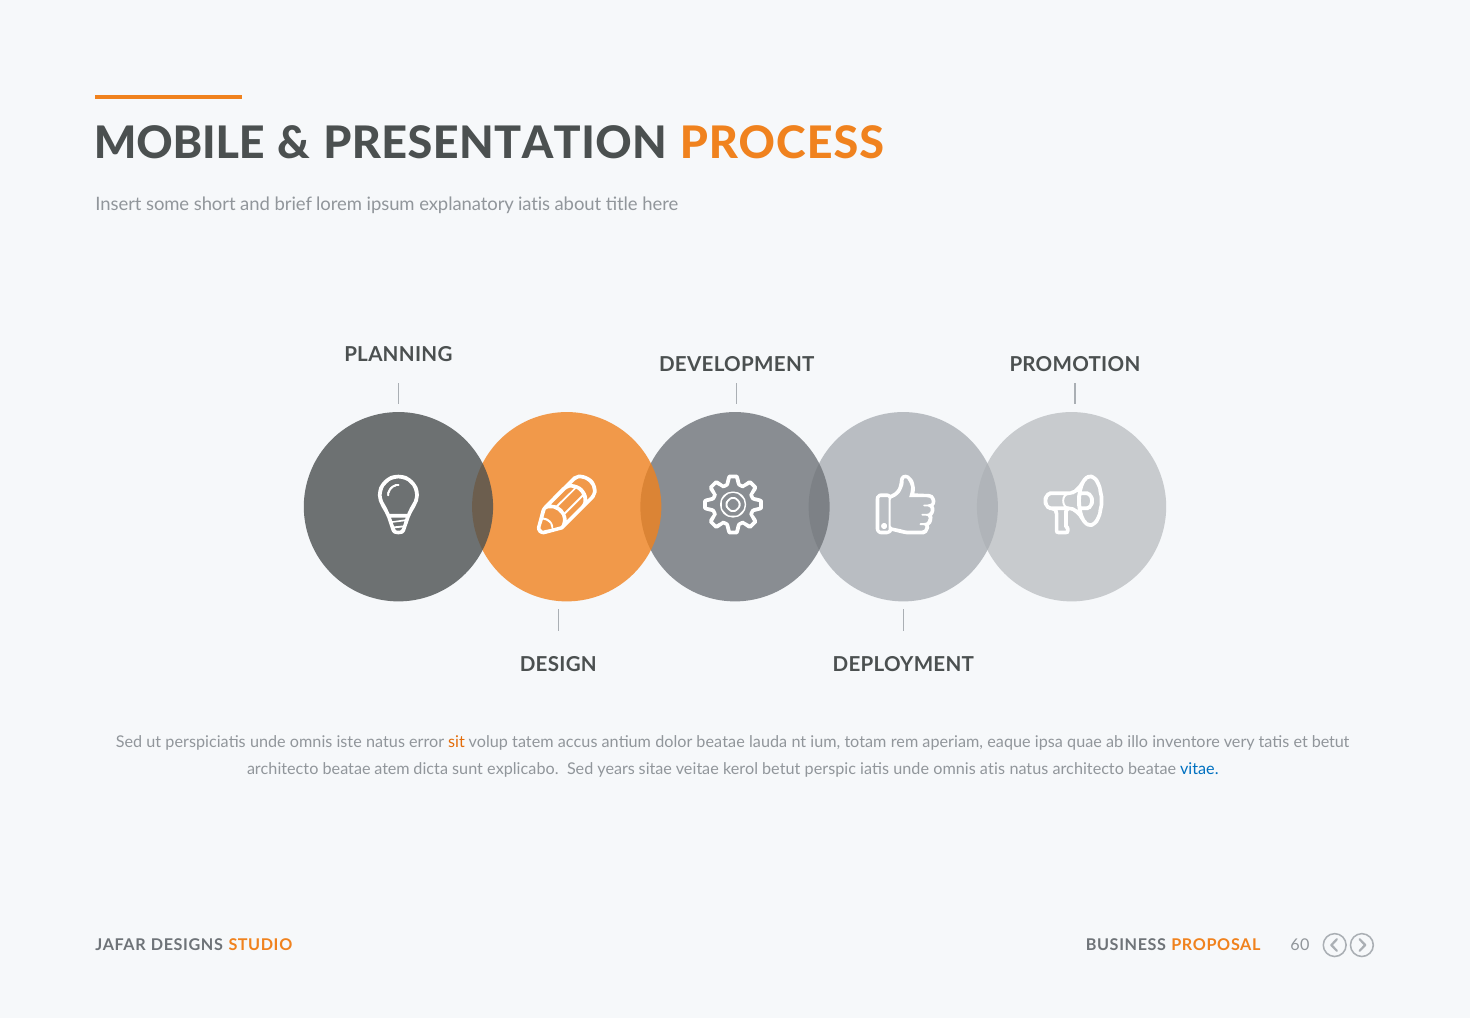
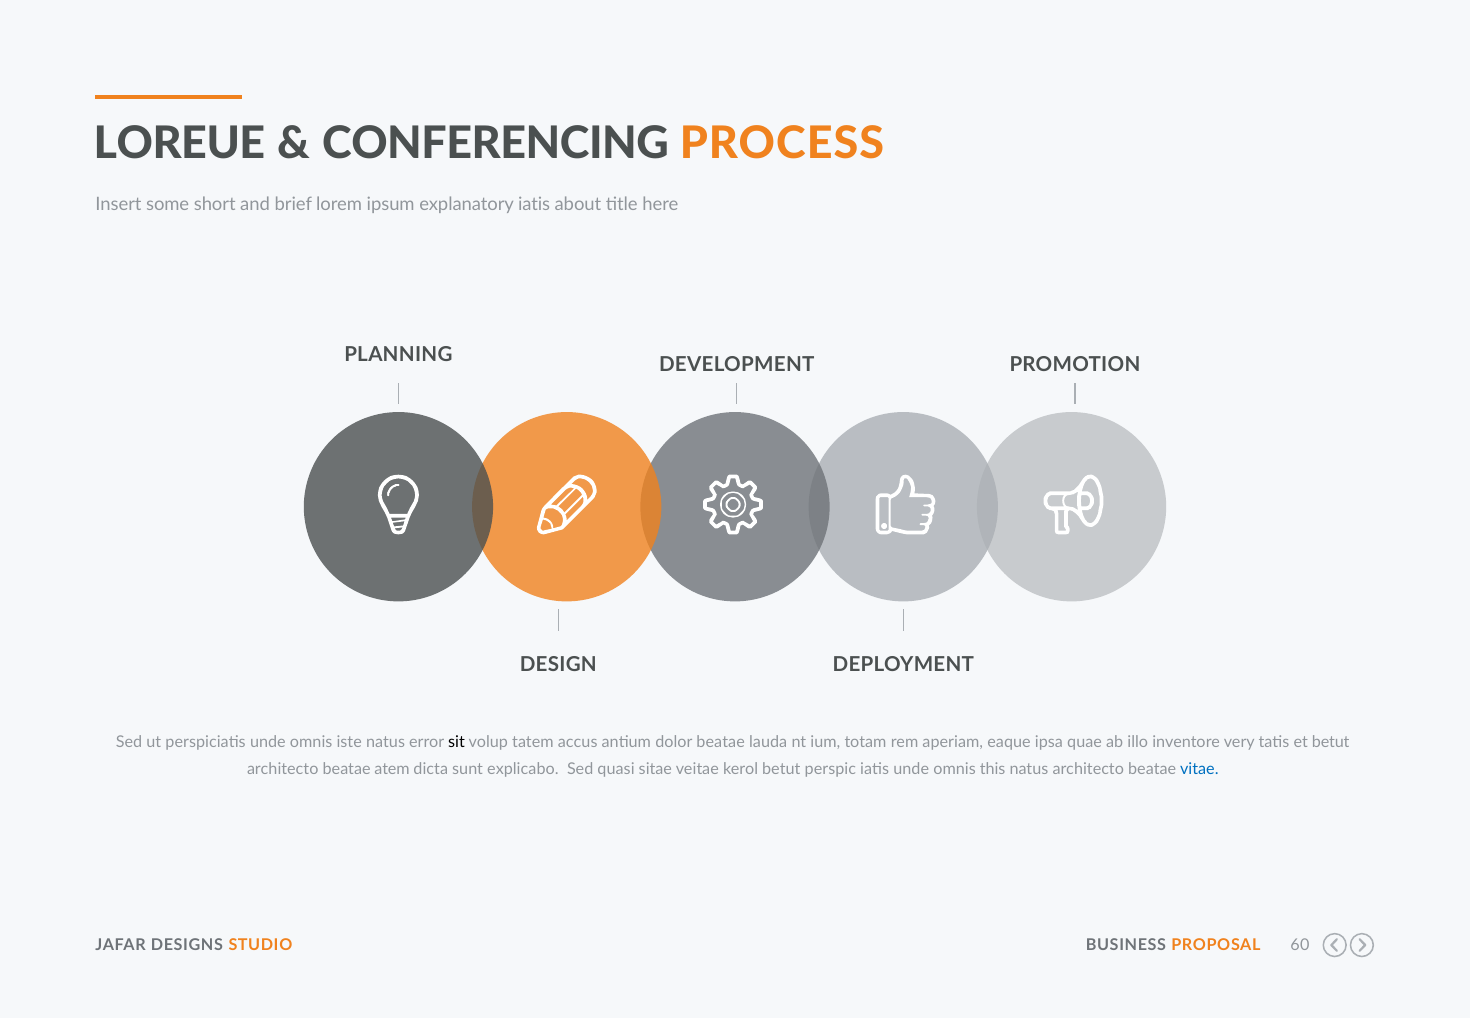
MOBILE: MOBILE -> LOREUE (179, 144)
PRESENTATION: PRESENTATION -> CONFERENCING (496, 144)
sit colour: orange -> black (456, 742)
years: years -> quasi (616, 769)
atis: atis -> this (993, 769)
